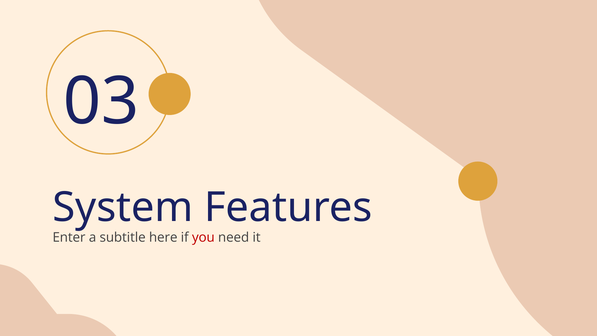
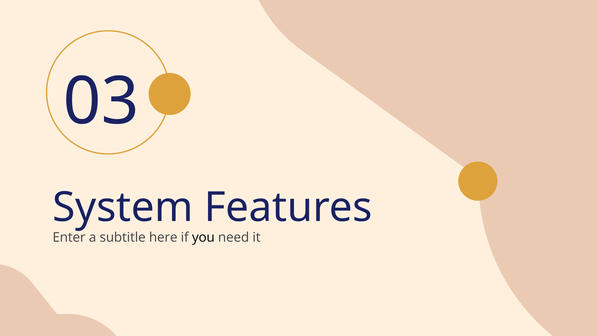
you colour: red -> black (203, 237)
